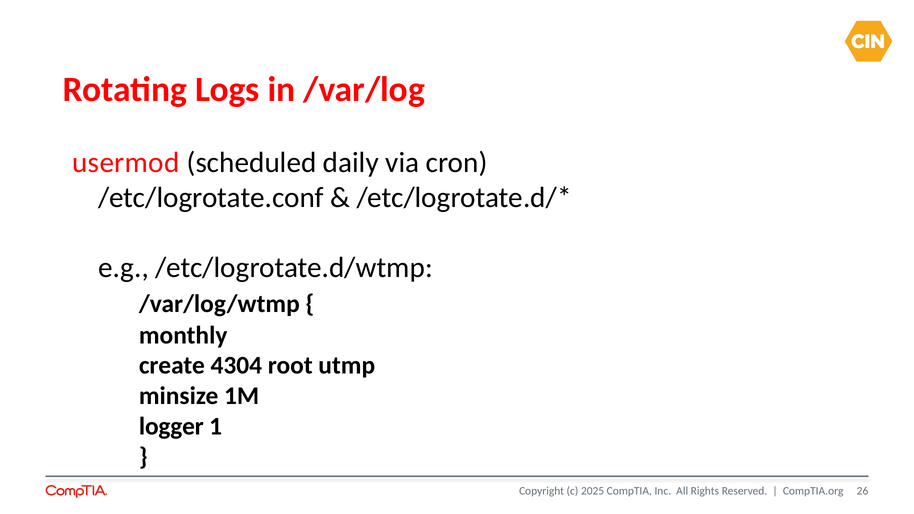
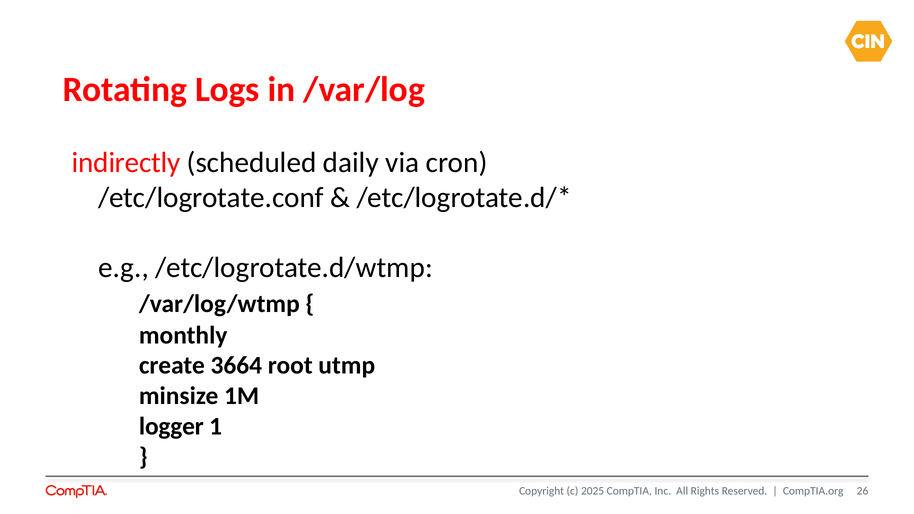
usermod: usermod -> indirectly (126, 163)
4304: 4304 -> 3664 (236, 366)
